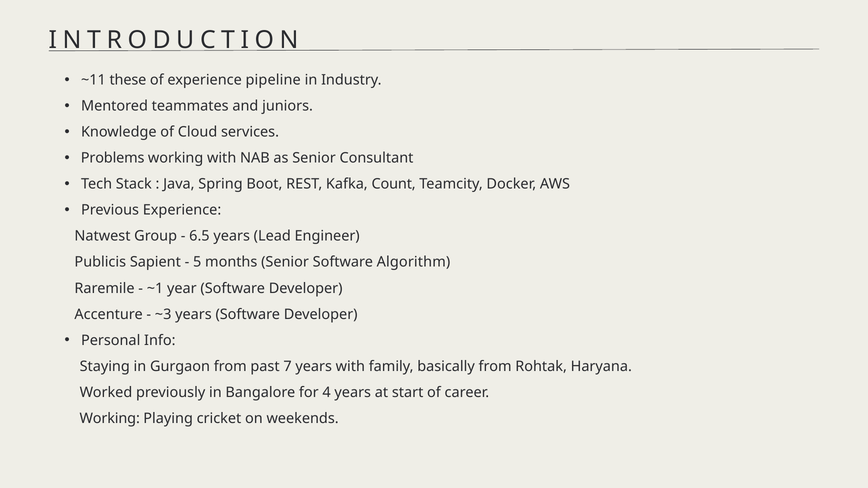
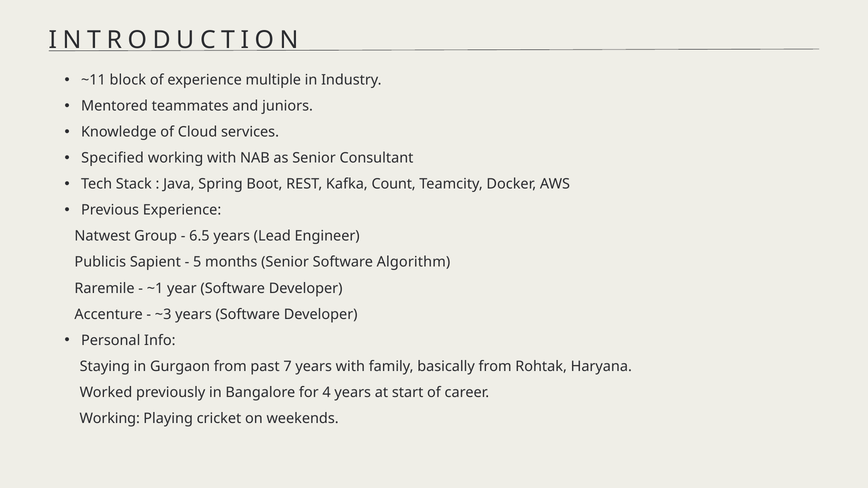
these: these -> block (128, 80)
pipeline: pipeline -> multiple (273, 80)
Problems: Problems -> Specified (113, 158)
